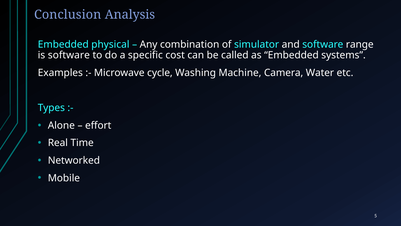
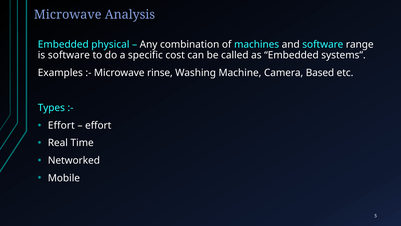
Conclusion: Conclusion -> Microwave (68, 15)
simulator: simulator -> machines (257, 44)
cycle: cycle -> rinse (160, 73)
Water: Water -> Based (320, 73)
Alone: Alone -> Effort (61, 125)
